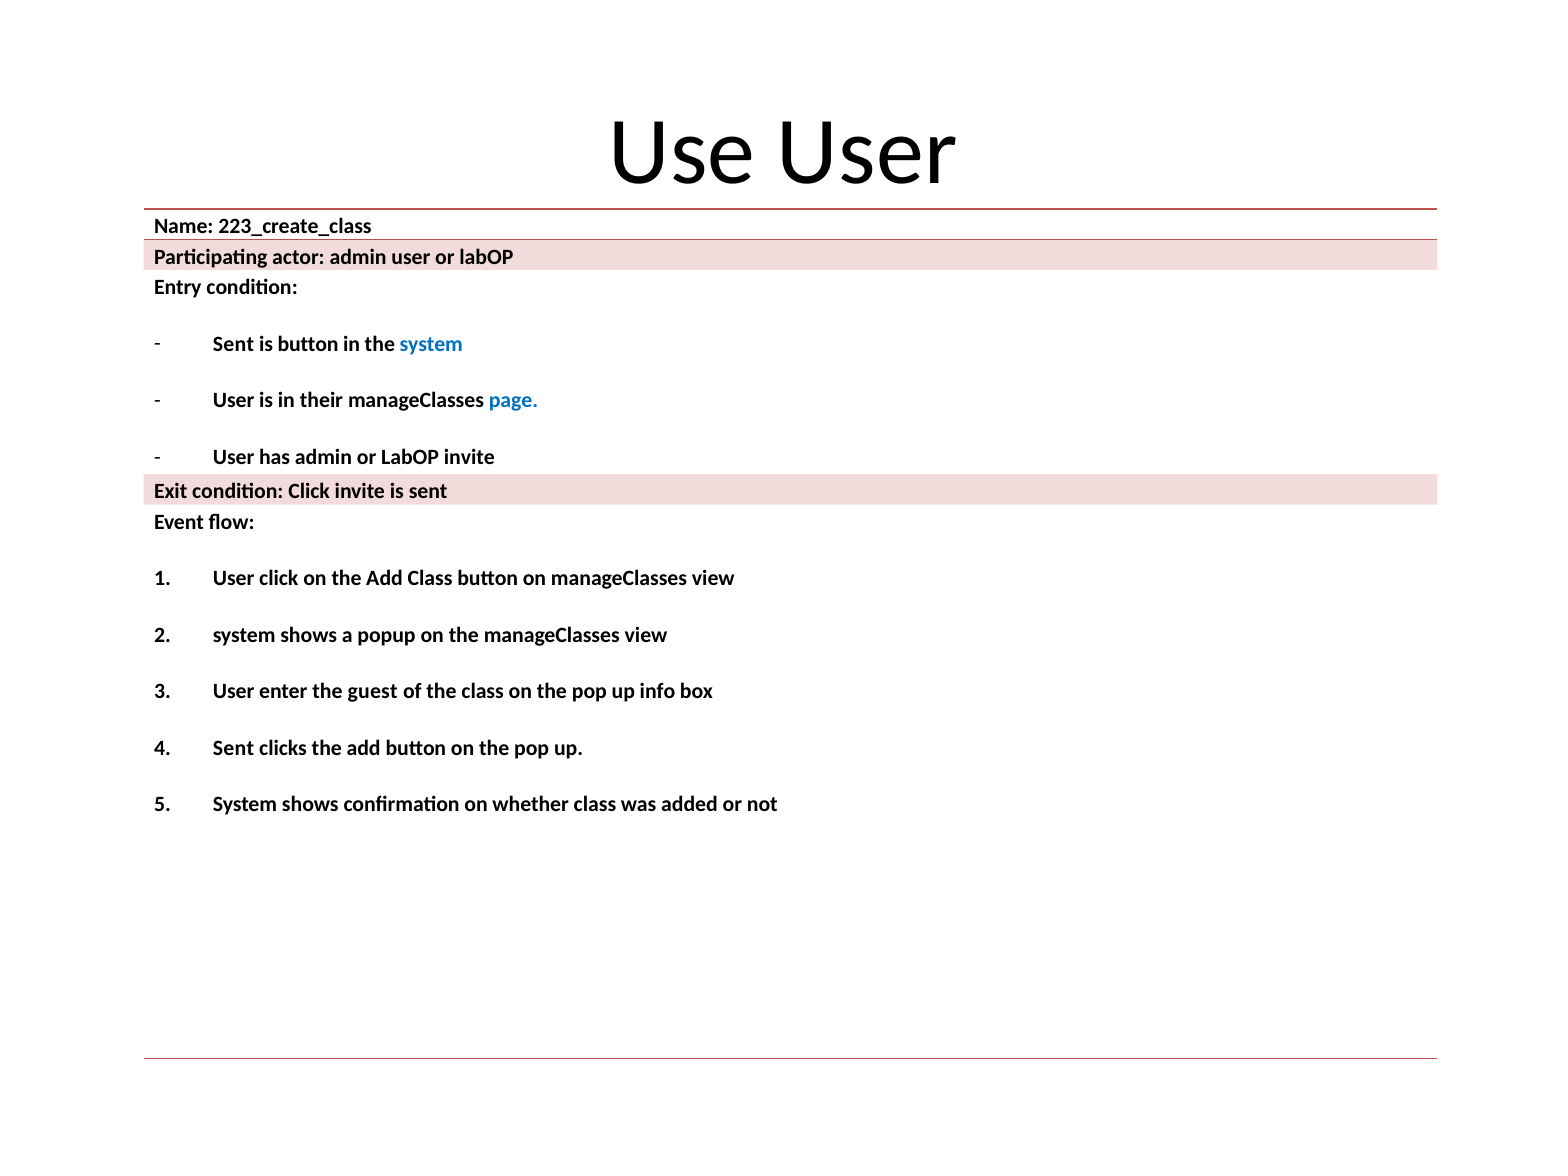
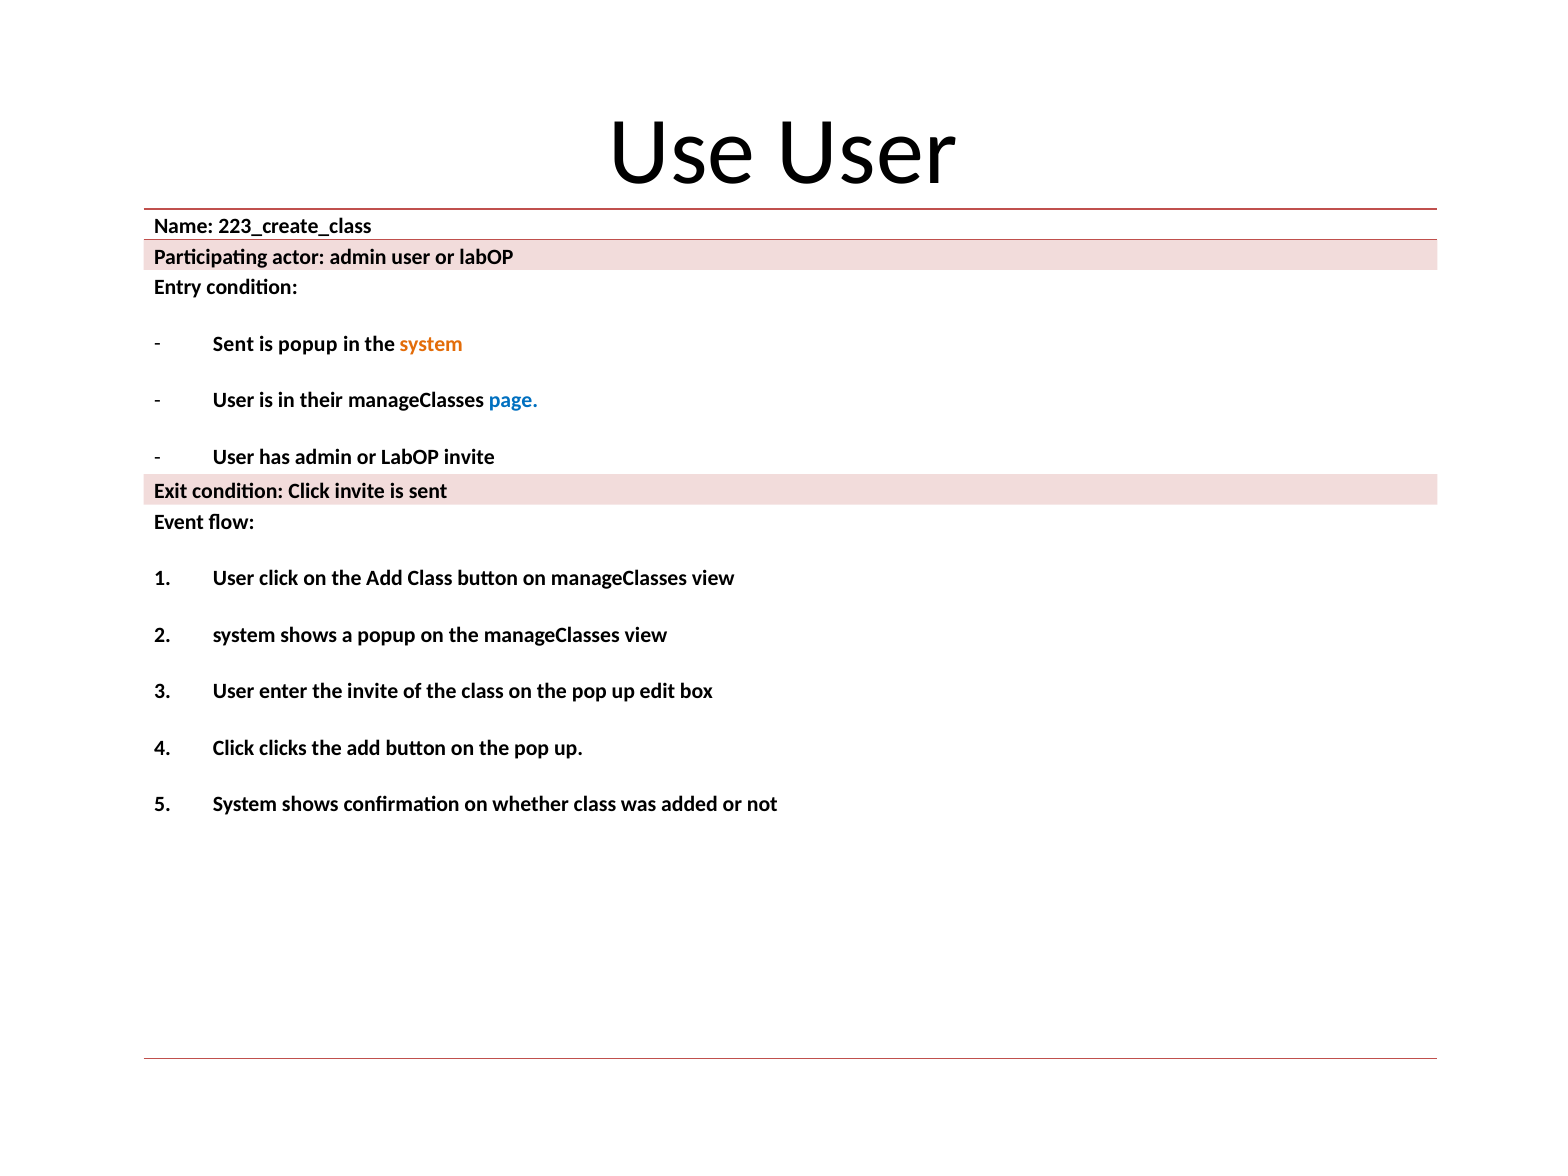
is button: button -> popup (308, 344)
system colour: blue -> orange (431, 344)
the guest: guest -> invite (373, 692)
info: info -> edit (657, 692)
Sent: Sent -> Click (234, 748)
